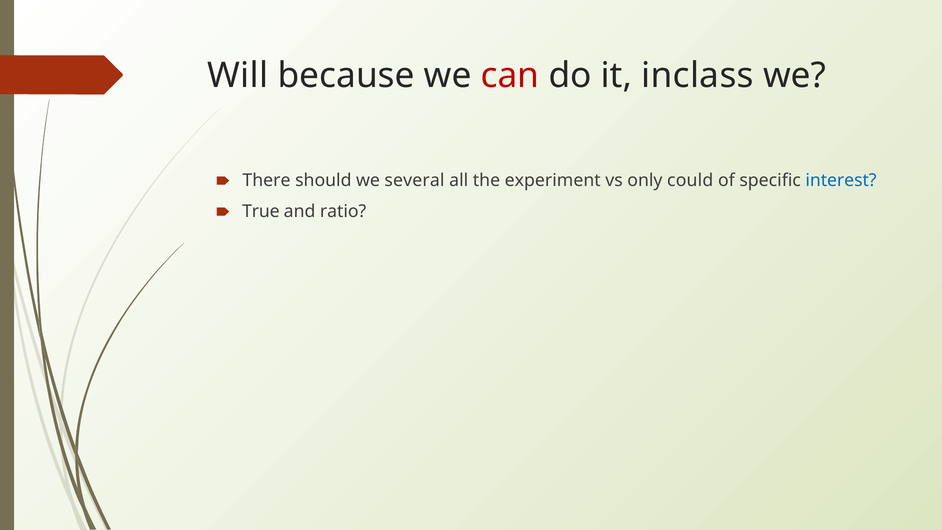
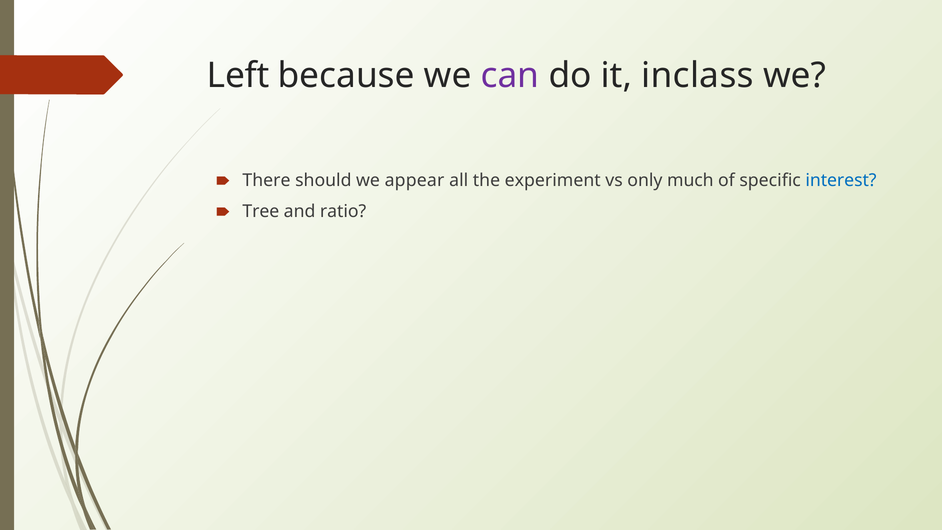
Will: Will -> Left (238, 75)
can colour: red -> purple (510, 75)
several: several -> appear (414, 180)
could: could -> much (690, 180)
True: True -> Tree (261, 211)
